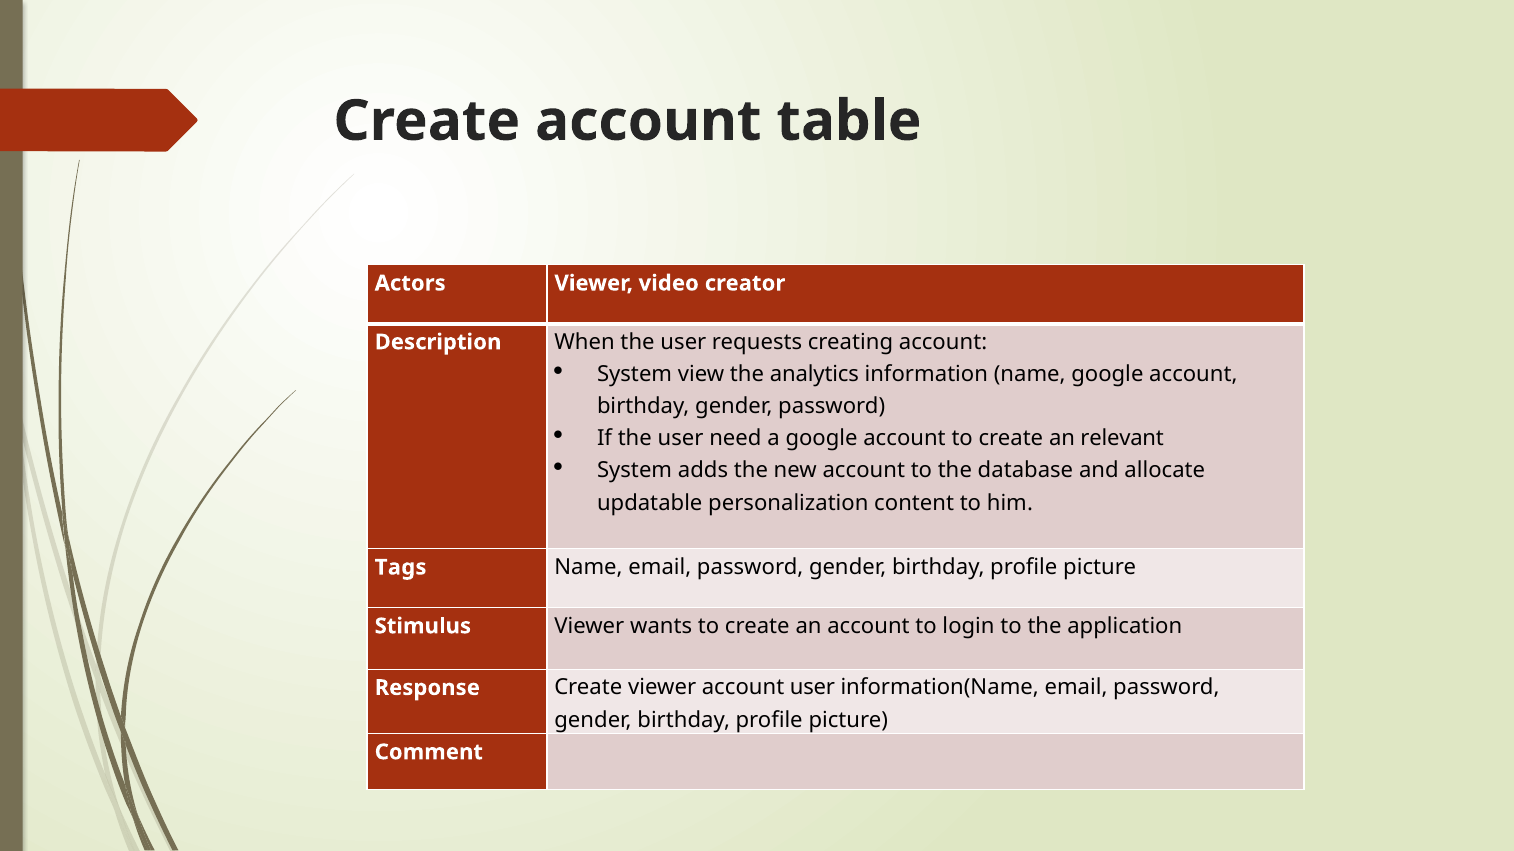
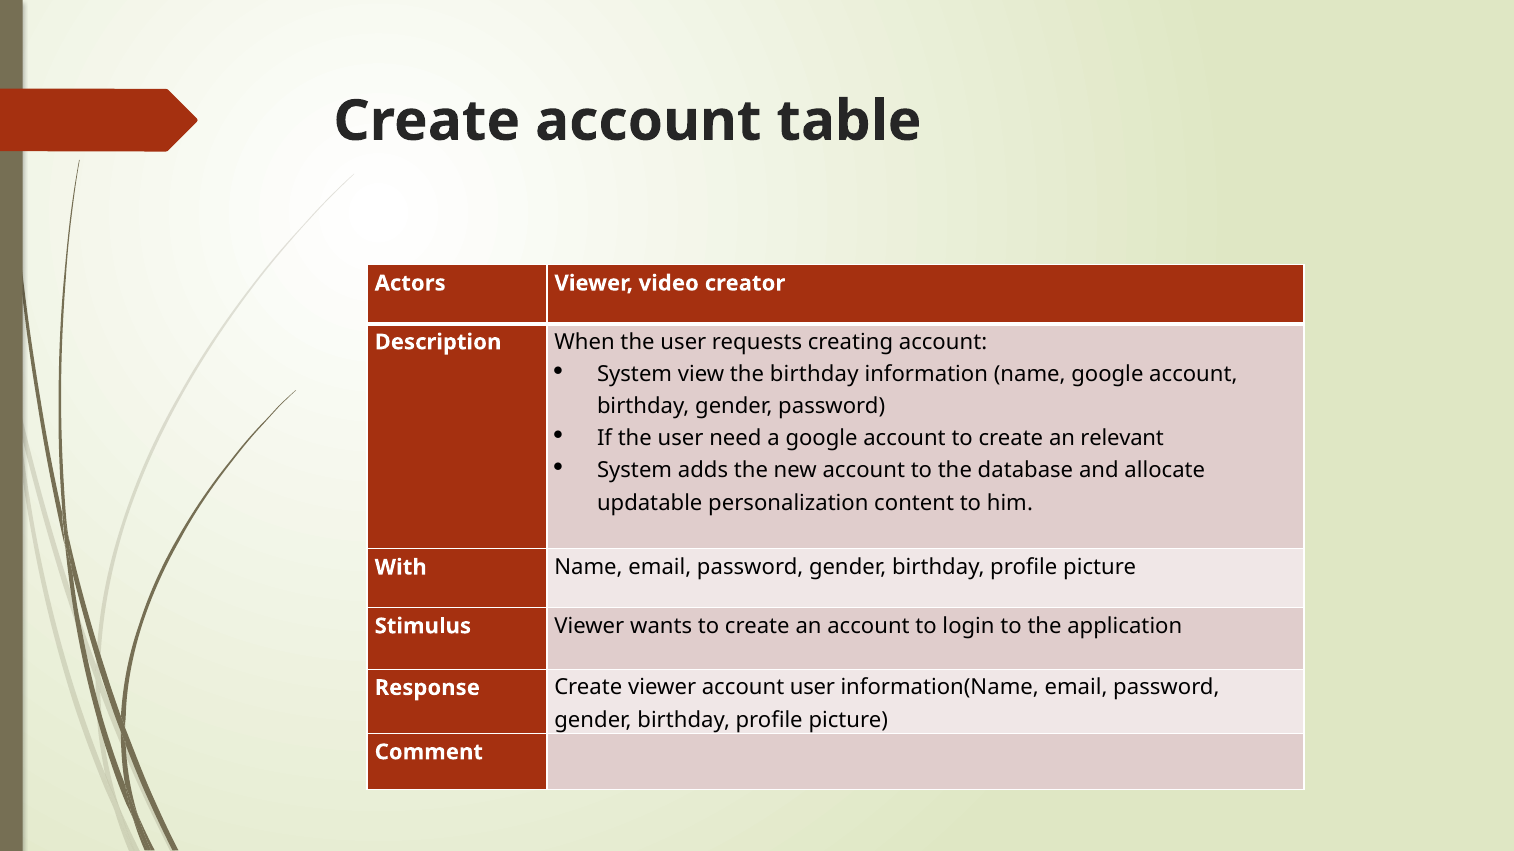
the analytics: analytics -> birthday (814, 374)
Tags: Tags -> With (401, 568)
